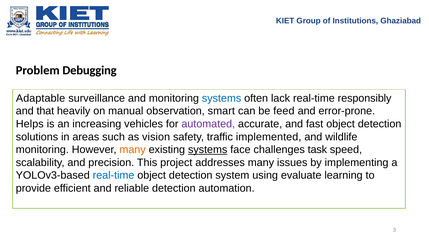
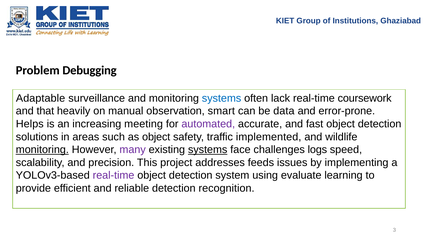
responsibly: responsibly -> coursework (365, 98)
feed: feed -> data (284, 111)
vehicles: vehicles -> meeting (144, 124)
as vision: vision -> object (156, 137)
monitoring underline: none -> present (42, 150)
many colour: orange -> purple (133, 150)
task: task -> logs (317, 150)
addresses many: many -> feeds (261, 163)
real-time colour: blue -> purple (114, 176)
automation: automation -> recognition (227, 188)
